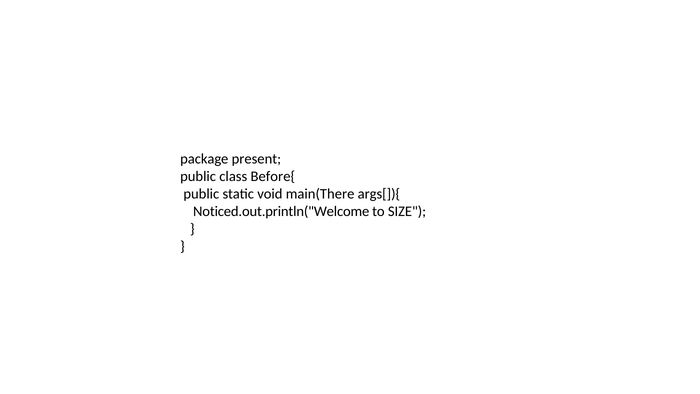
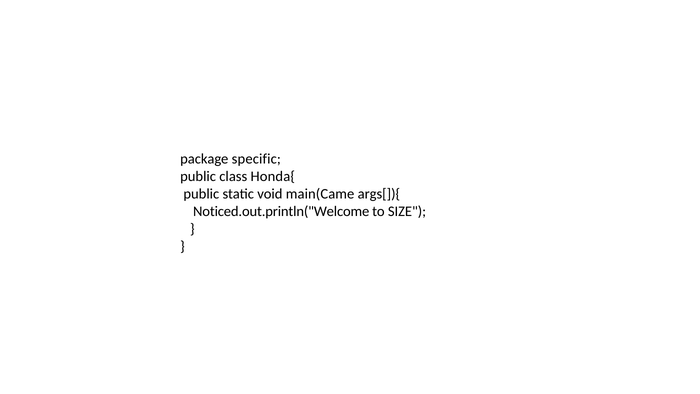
present: present -> specific (256, 159)
Before{: Before{ -> Honda{ (273, 176)
main(There: main(There -> main(Came (320, 194)
